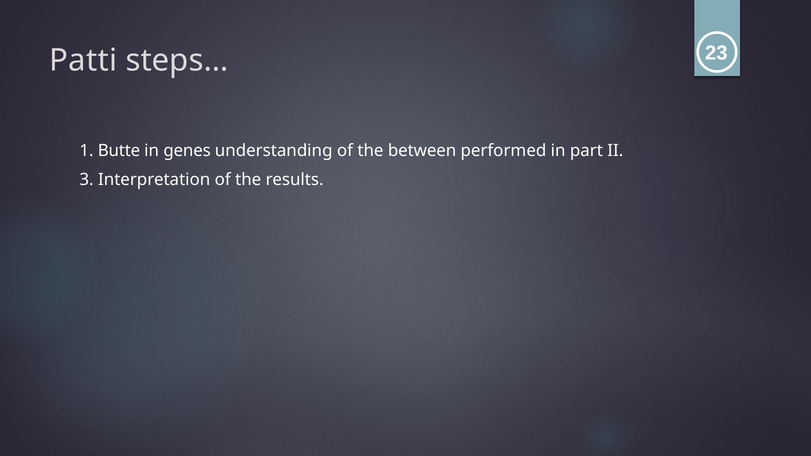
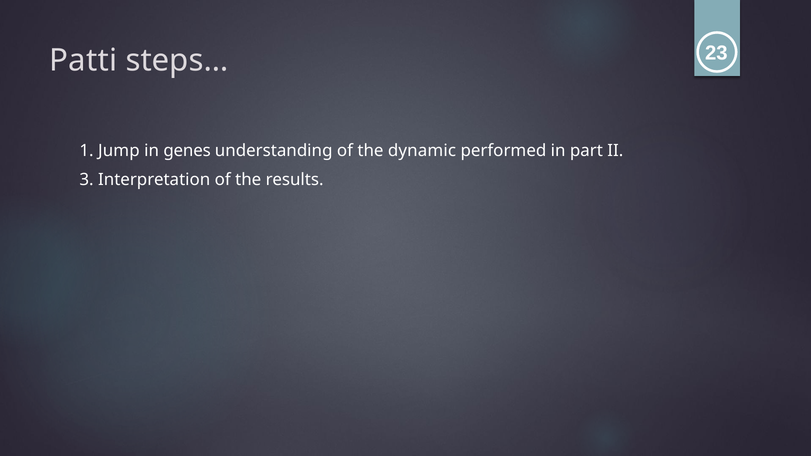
Butte: Butte -> Jump (119, 151)
between: between -> dynamic (422, 151)
